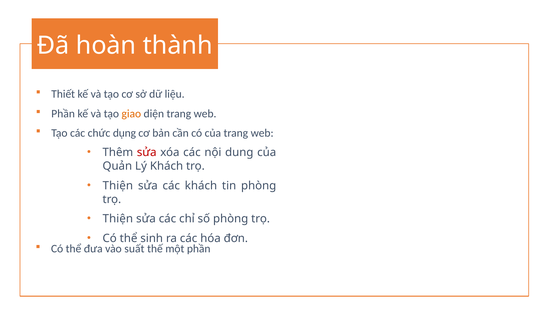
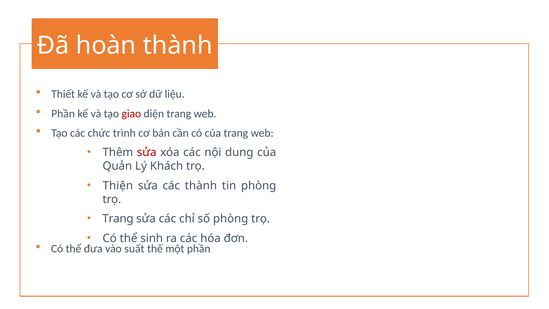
giao colour: orange -> red (131, 114)
dụng: dụng -> trình (124, 133)
các khách: khách -> thành (201, 185)
Thiện: Thiện -> Trang (118, 219)
